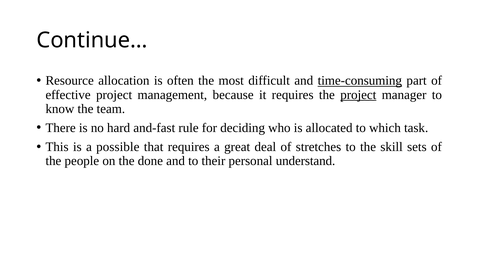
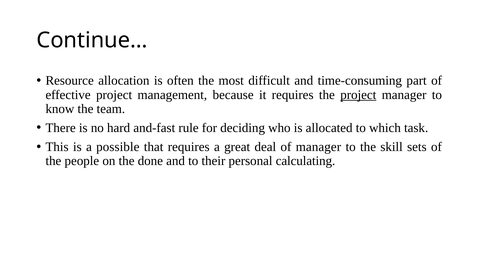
time-consuming underline: present -> none (360, 80)
of stretches: stretches -> manager (318, 147)
understand: understand -> calculating (306, 161)
